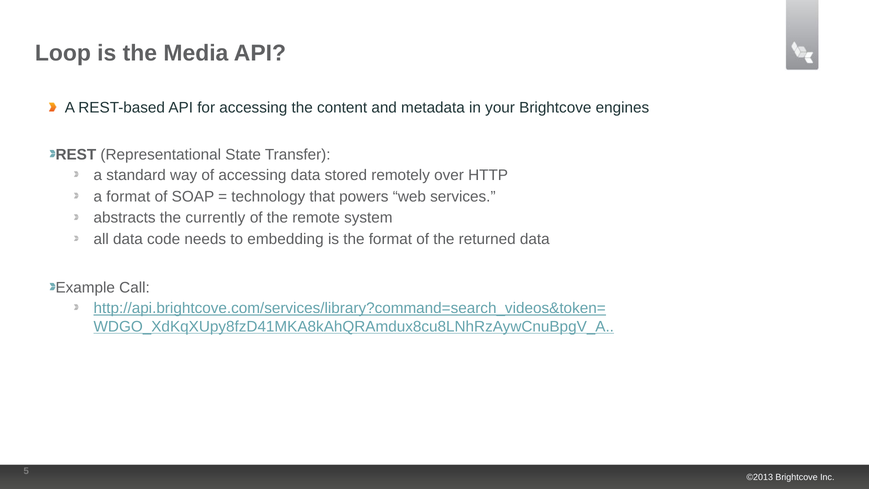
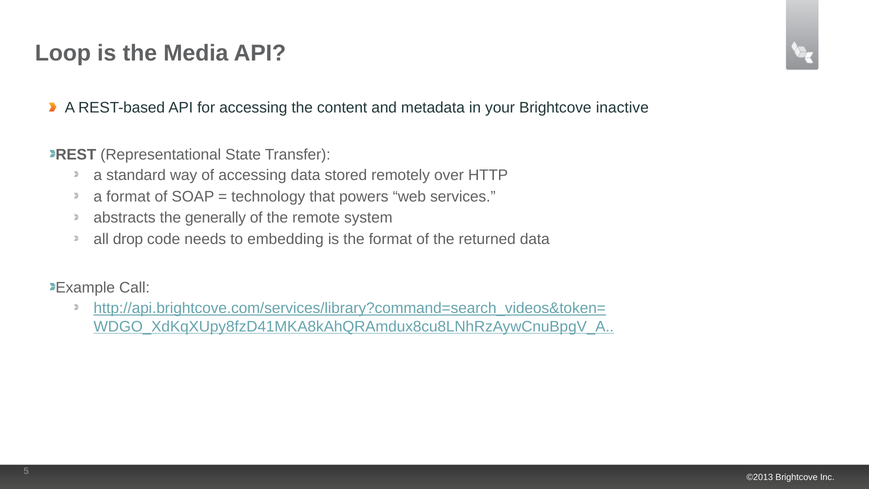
engines: engines -> inactive (622, 108)
currently: currently -> generally (216, 218)
all data: data -> drop (128, 239)
